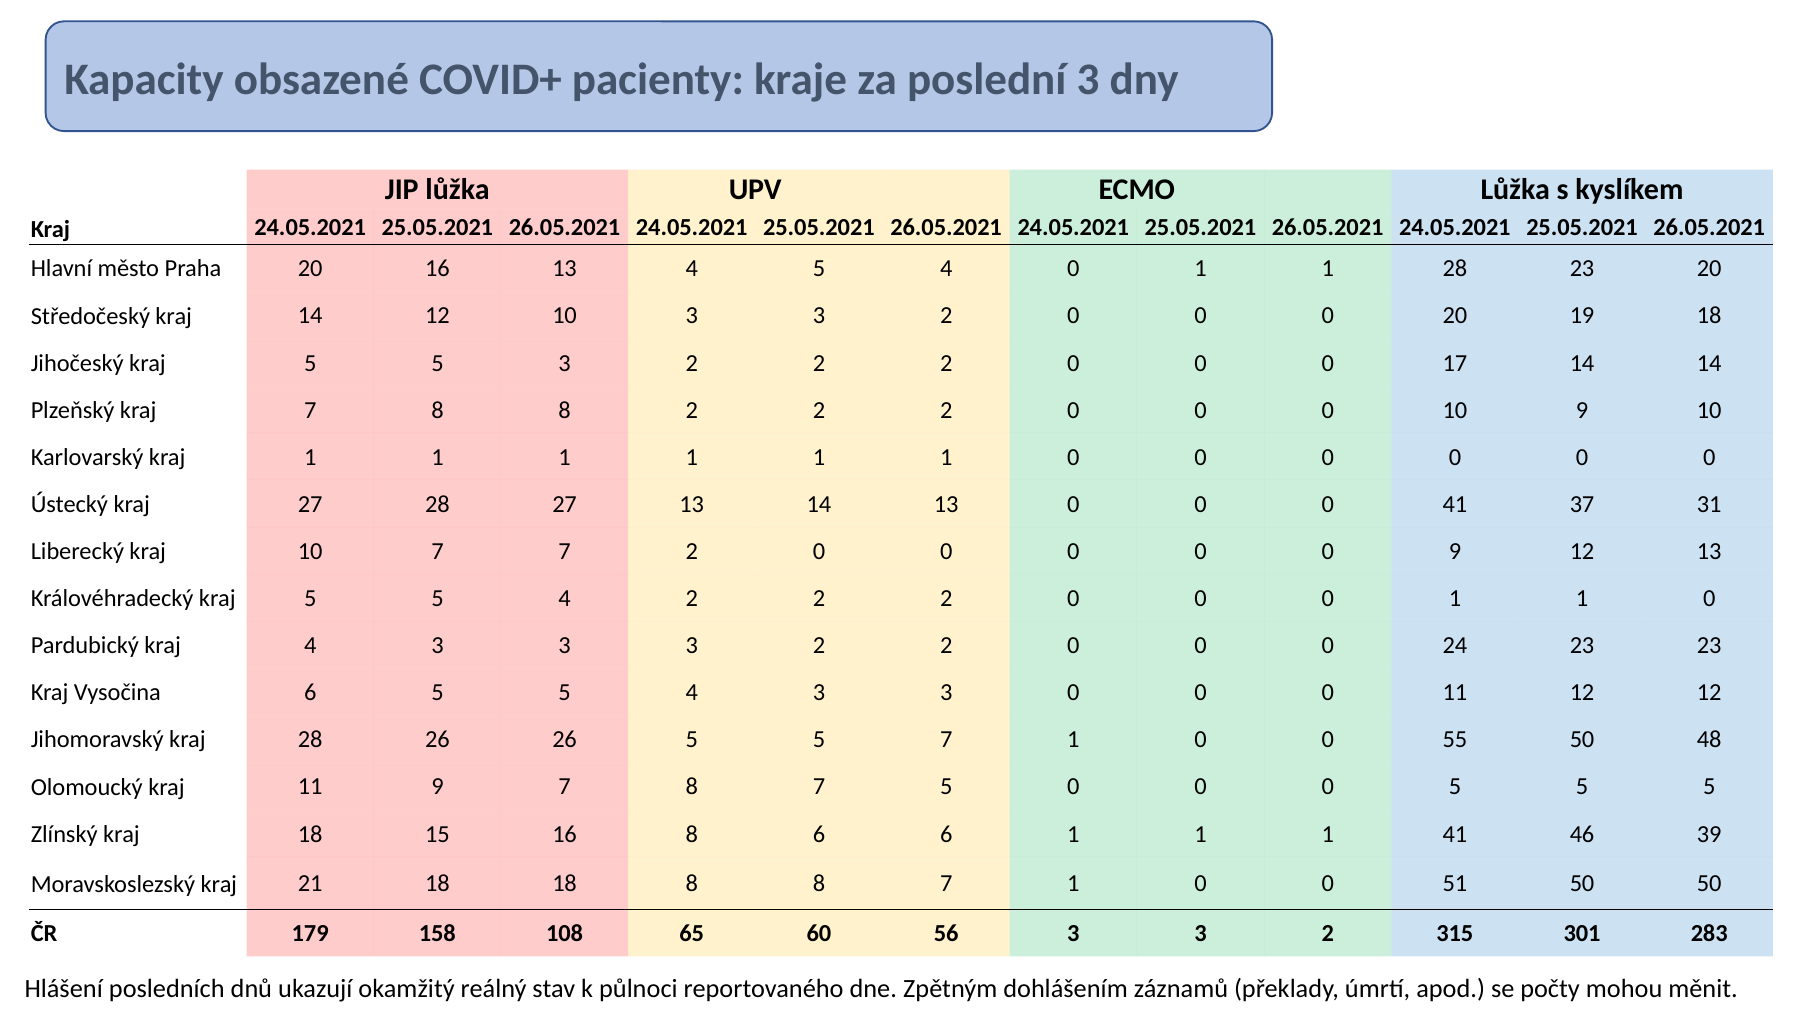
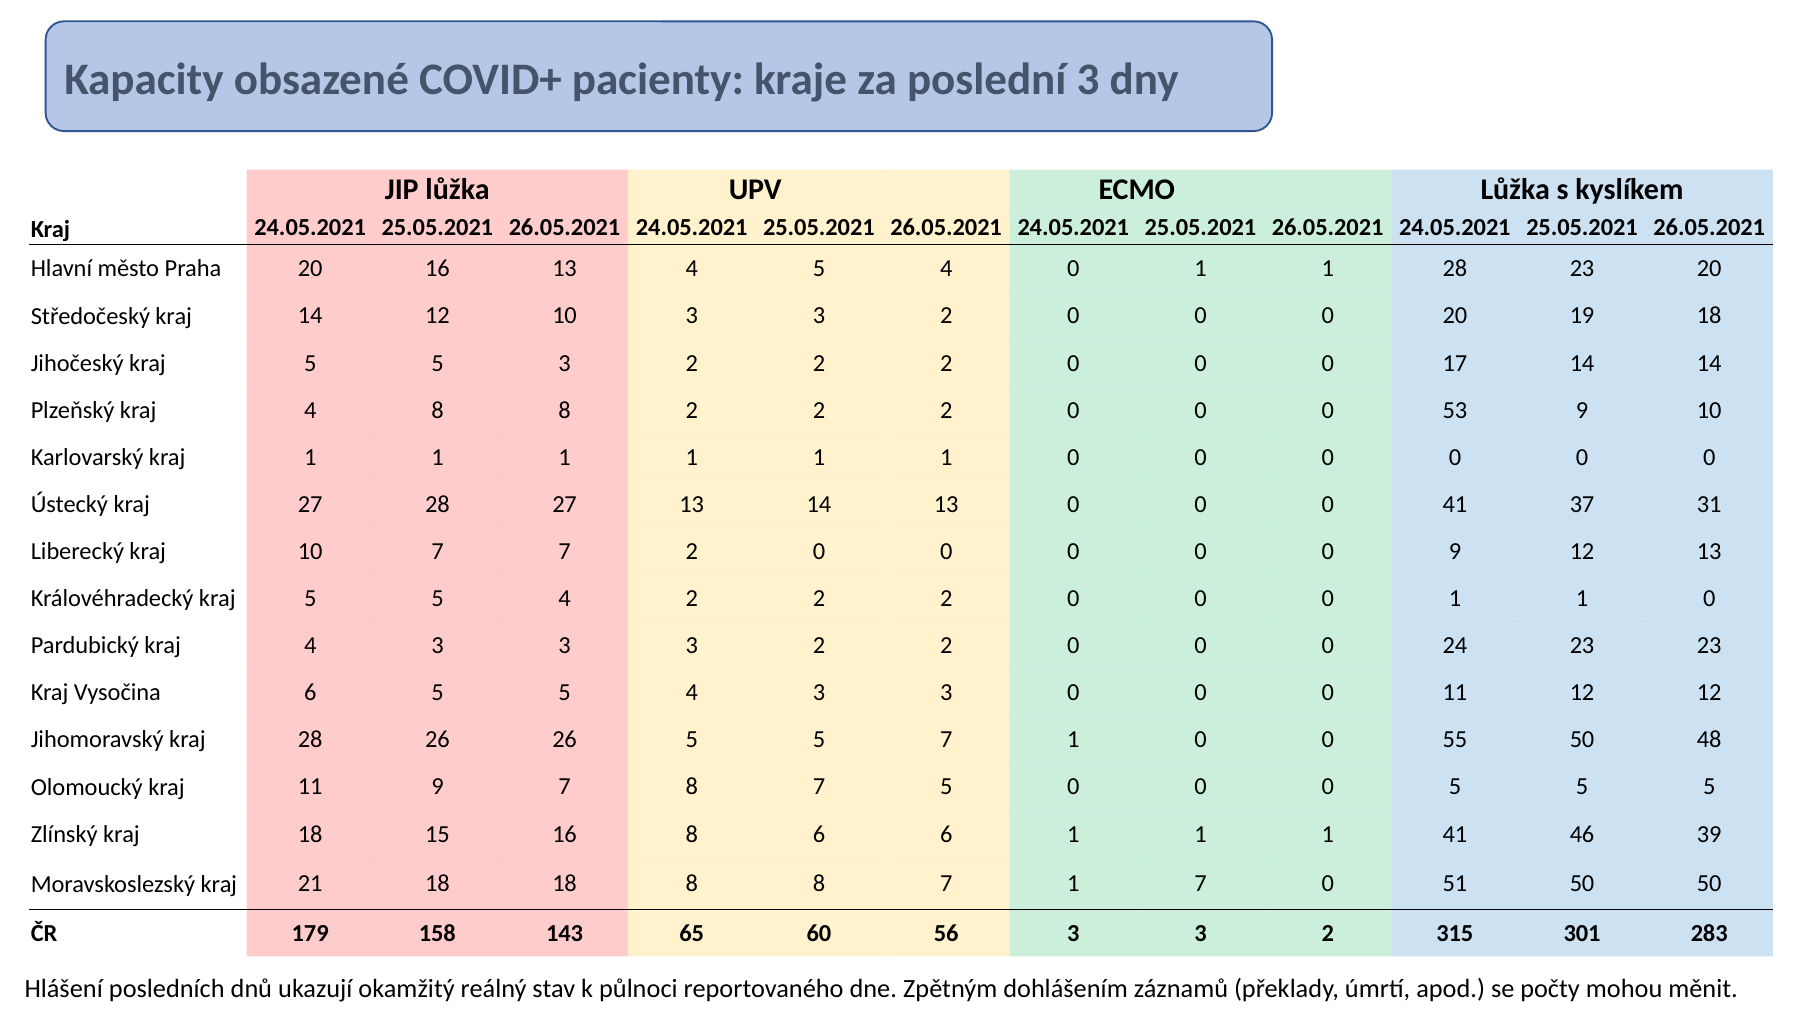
Plzeňský kraj 7: 7 -> 4 (310, 410)
0 10: 10 -> 53 (1455, 410)
8 7 1 0: 0 -> 7 (1201, 884)
108: 108 -> 143 (565, 934)
